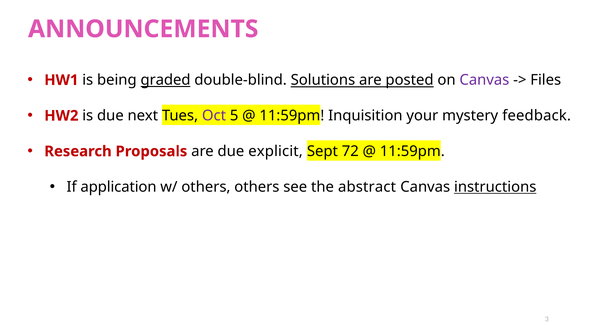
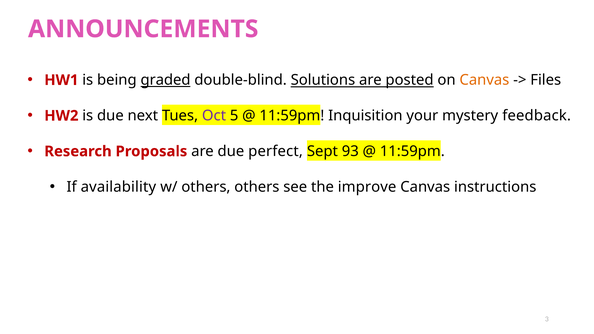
Canvas colour: purple -> orange (484, 80)
explicit: explicit -> perfect (276, 151)
72: 72 -> 93 (350, 151)
application: application -> availability (118, 187)
abstract: abstract -> improve (367, 187)
instructions underline: present -> none (495, 187)
